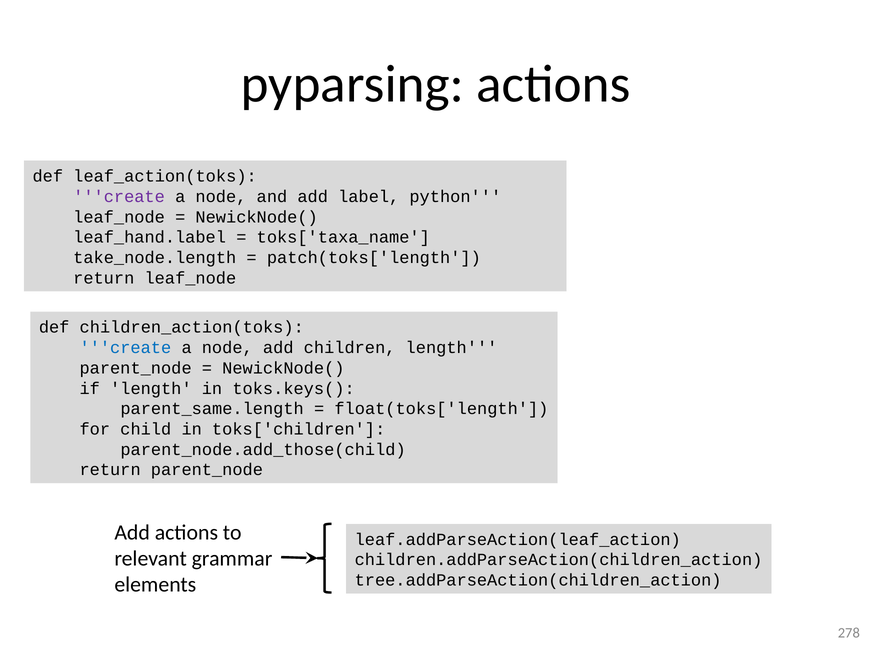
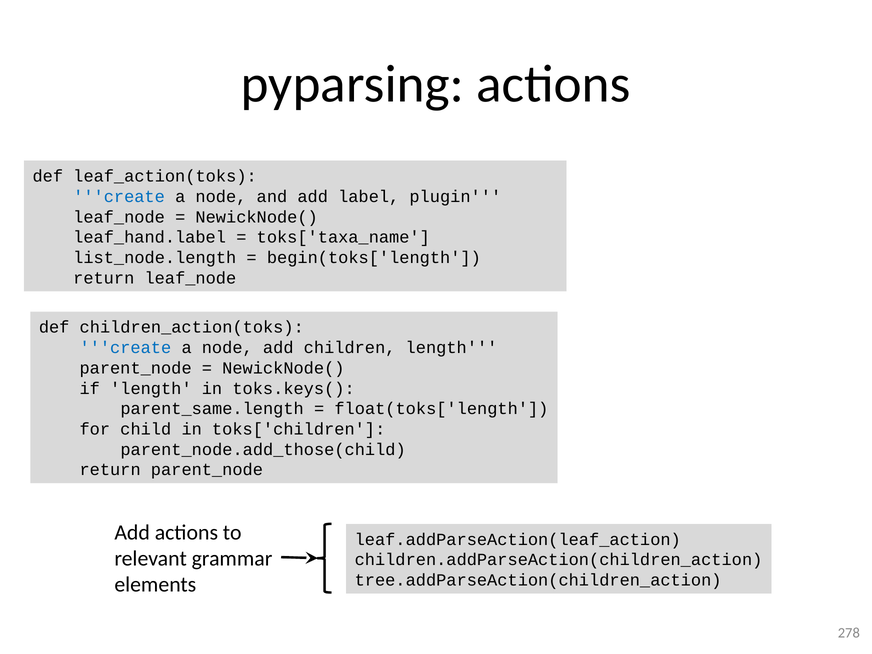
create colour: purple -> blue (119, 197)
python: python -> plugin (455, 197)
take_node.length: take_node.length -> list_node.length (155, 258)
patch(toks['length: patch(toks['length -> begin(toks['length (374, 258)
